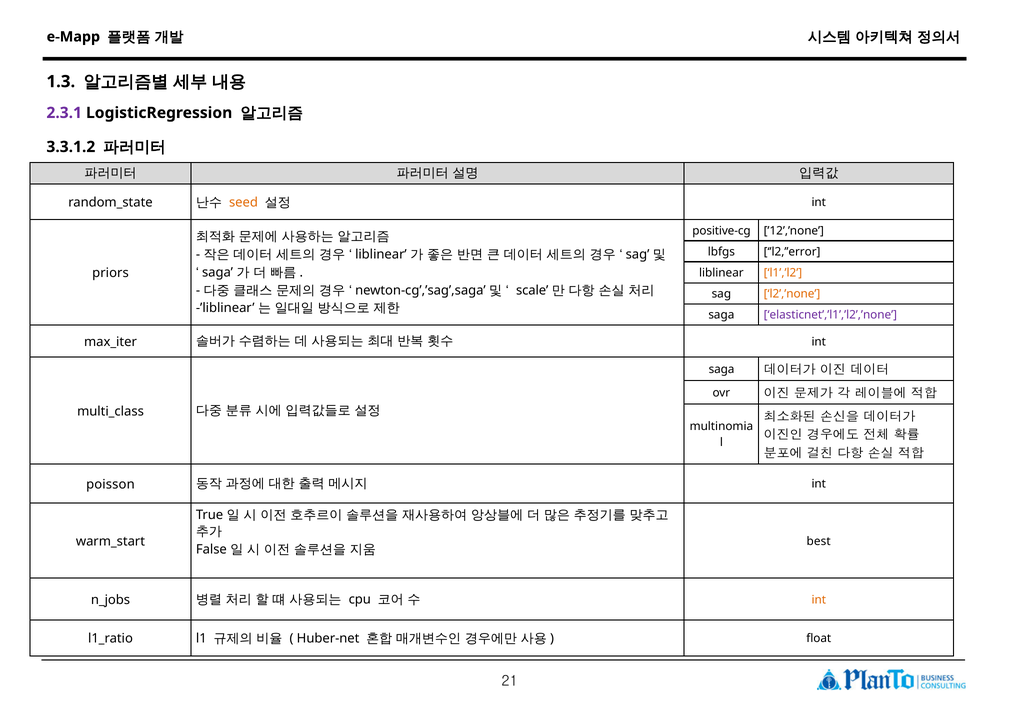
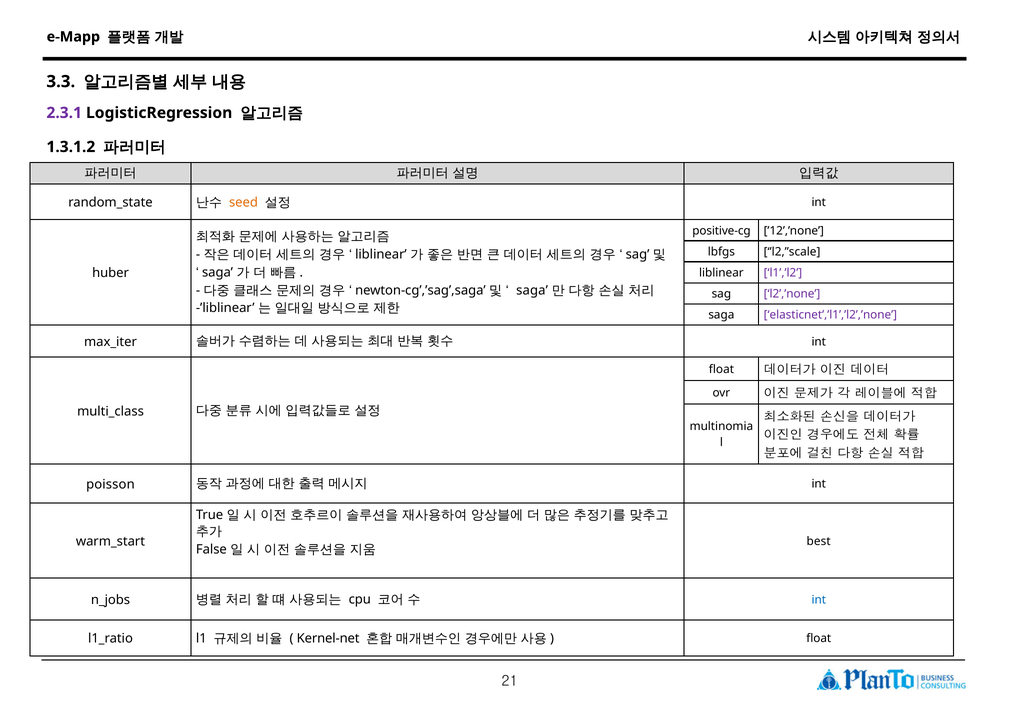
1.3: 1.3 -> 3.3 (61, 82)
3.3.1.2: 3.3.1.2 -> 1.3.1.2 (71, 147)
’l2,’’error: ’l2,’’error -> ’l2,’’scale (792, 252)
priors: priors -> huber (111, 273)
l1’,’l2 colour: orange -> purple (783, 273)
scale: scale -> saga (532, 290)
l2’,’none colour: orange -> purple (792, 294)
saga: saga -> float (721, 369)
int colour: orange -> blue (819, 599)
Huber-net: Huber-net -> Kernel-net (328, 638)
